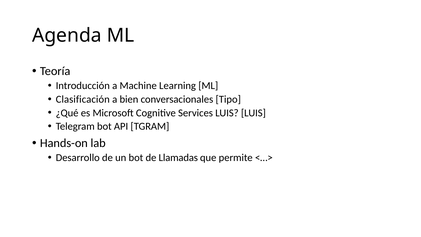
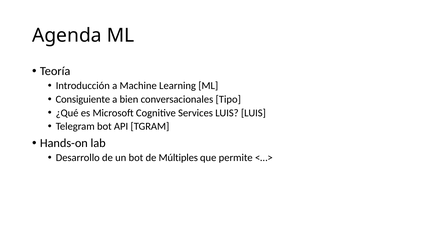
Clasificación: Clasificación -> Consiguiente (83, 99)
Llamadas: Llamadas -> Múltiples (178, 158)
